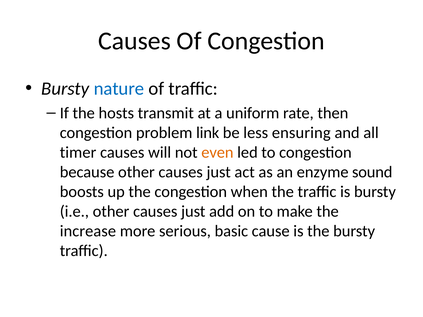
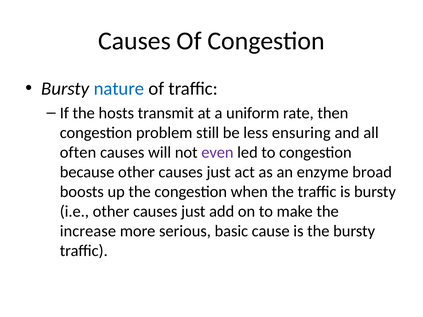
link: link -> still (208, 133)
timer: timer -> often (78, 152)
even colour: orange -> purple (217, 152)
sound: sound -> broad (372, 172)
